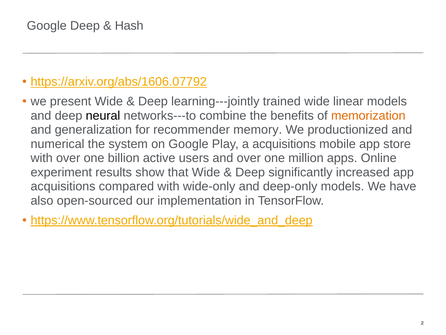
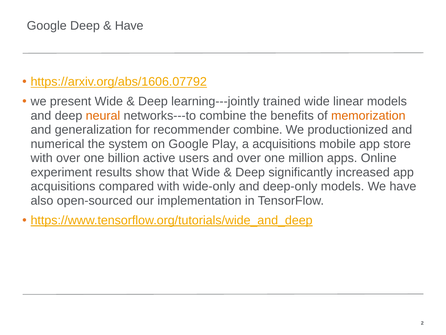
Hash: Hash -> Have (129, 26)
neural colour: black -> orange (103, 116)
recommender memory: memory -> combine (258, 130)
